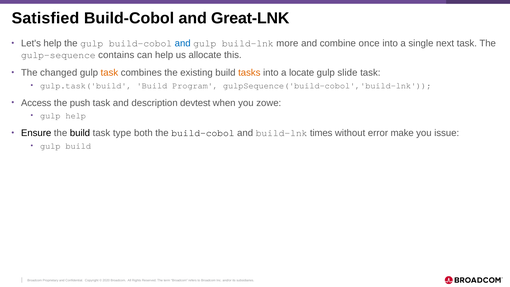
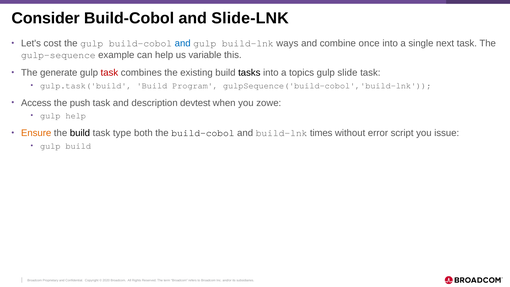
Satisfied: Satisfied -> Consider (46, 18)
Great-LNK: Great-LNK -> Slide-LNK (250, 18)
Let's help: help -> cost (52, 43)
more: more -> ways (287, 43)
contains: contains -> example (116, 55)
allocate: allocate -> variable (205, 55)
changed: changed -> generate (59, 73)
task colour: orange -> red (109, 73)
tasks colour: orange -> black (249, 73)
locate: locate -> topics (302, 73)
Ensure colour: black -> orange (36, 133)
make: make -> script (402, 133)
